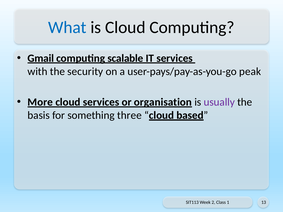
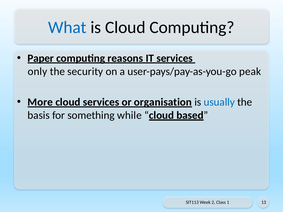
Gmail: Gmail -> Paper (41, 58)
scalable: scalable -> reasons (125, 58)
with: with -> only (37, 71)
usually colour: purple -> blue (219, 102)
three: three -> while (129, 115)
